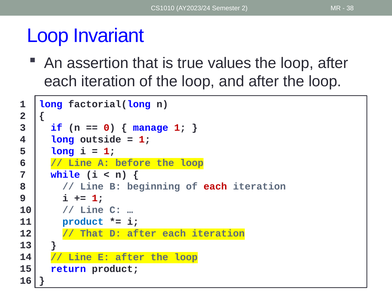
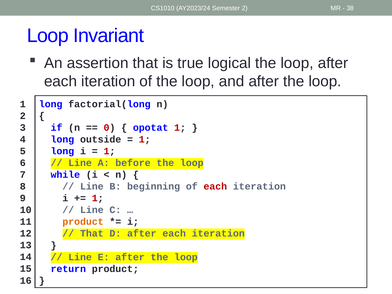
values: values -> logical (229, 63)
manage: manage -> opotat (151, 128)
product colour: blue -> orange (83, 222)
